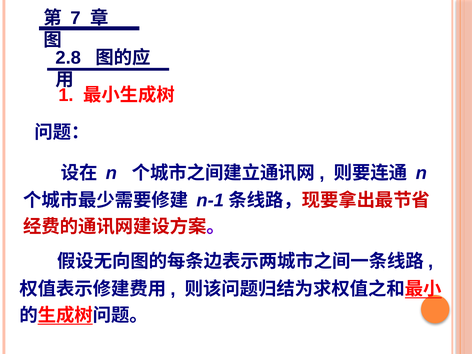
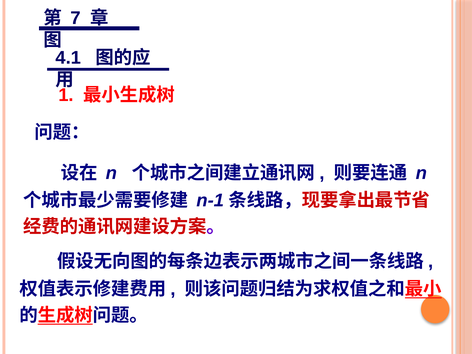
2.8: 2.8 -> 4.1 (68, 58)
